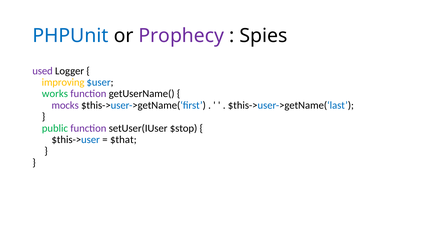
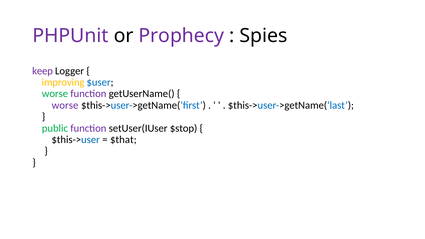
PHPUnit colour: blue -> purple (70, 36)
used: used -> keep (43, 71)
works: works -> worse (55, 94)
mocks: mocks -> worse (65, 105)
